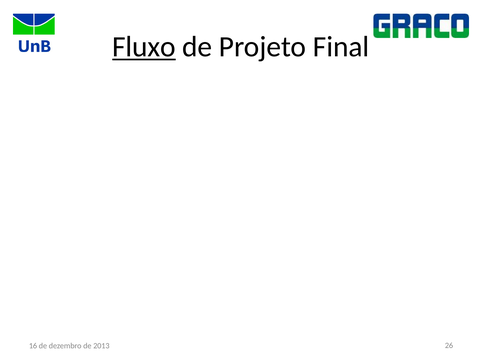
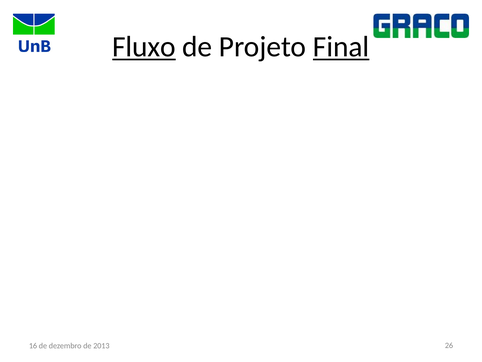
Final underline: none -> present (341, 47)
